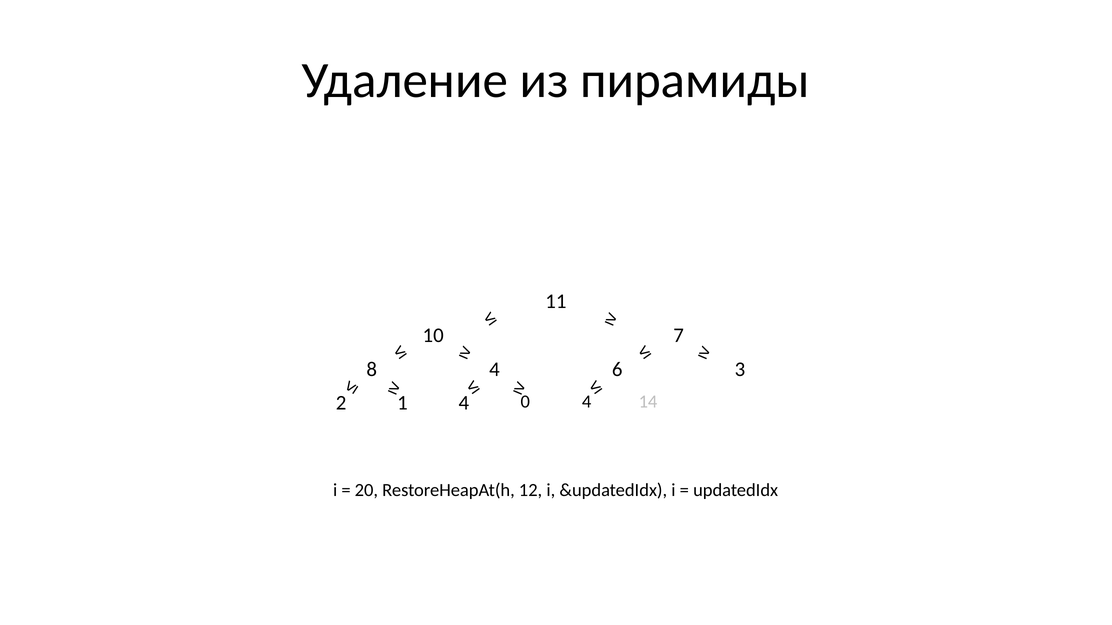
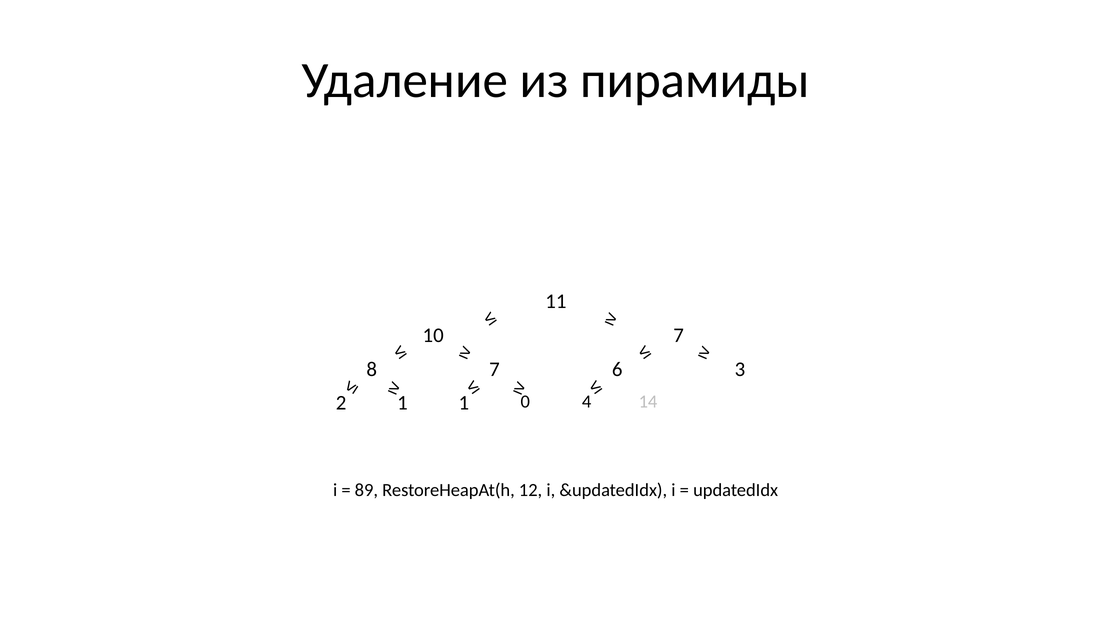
8 4: 4 -> 7 (495, 369)
1 4: 4 -> 1 (464, 403)
20: 20 -> 89 (366, 490)
